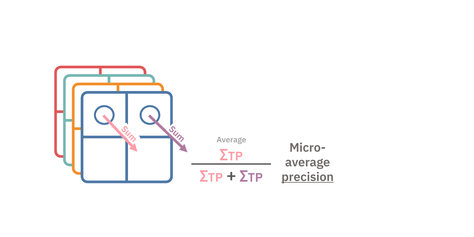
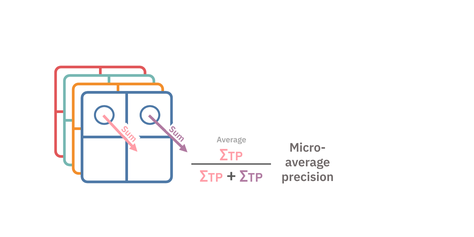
precision underline: present -> none (308, 177)
